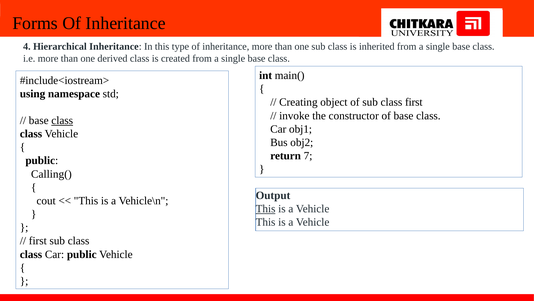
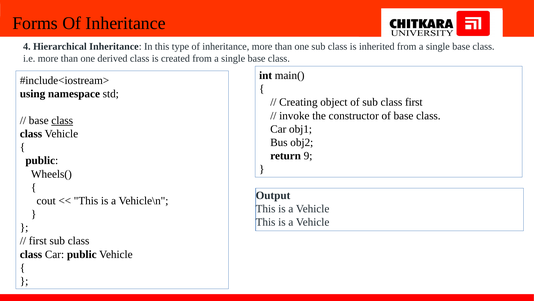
7: 7 -> 9 (308, 155)
Calling(: Calling( -> Wheels( (51, 174)
This underline: present -> none (266, 208)
